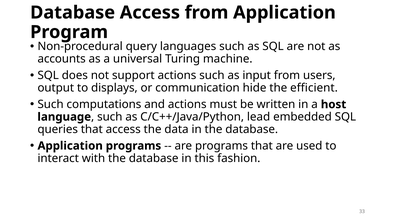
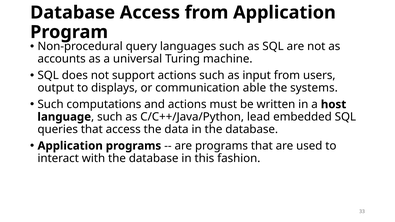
hide: hide -> able (254, 88)
efficient: efficient -> systems (314, 88)
